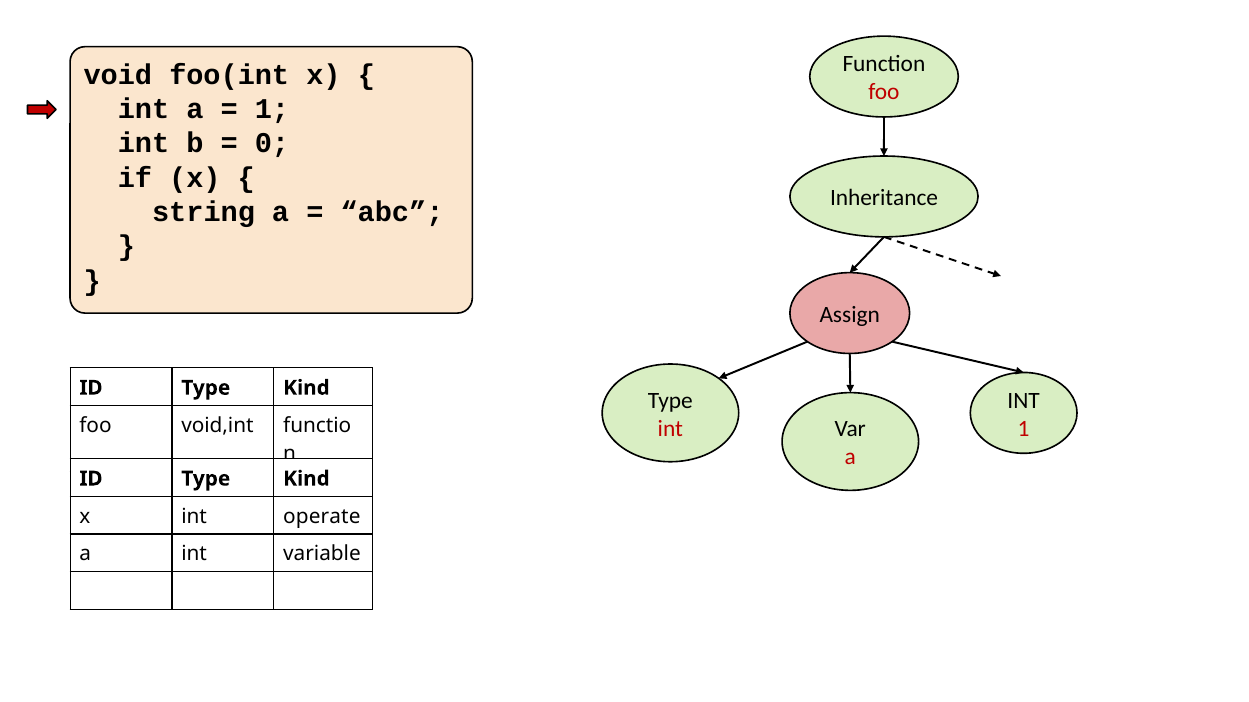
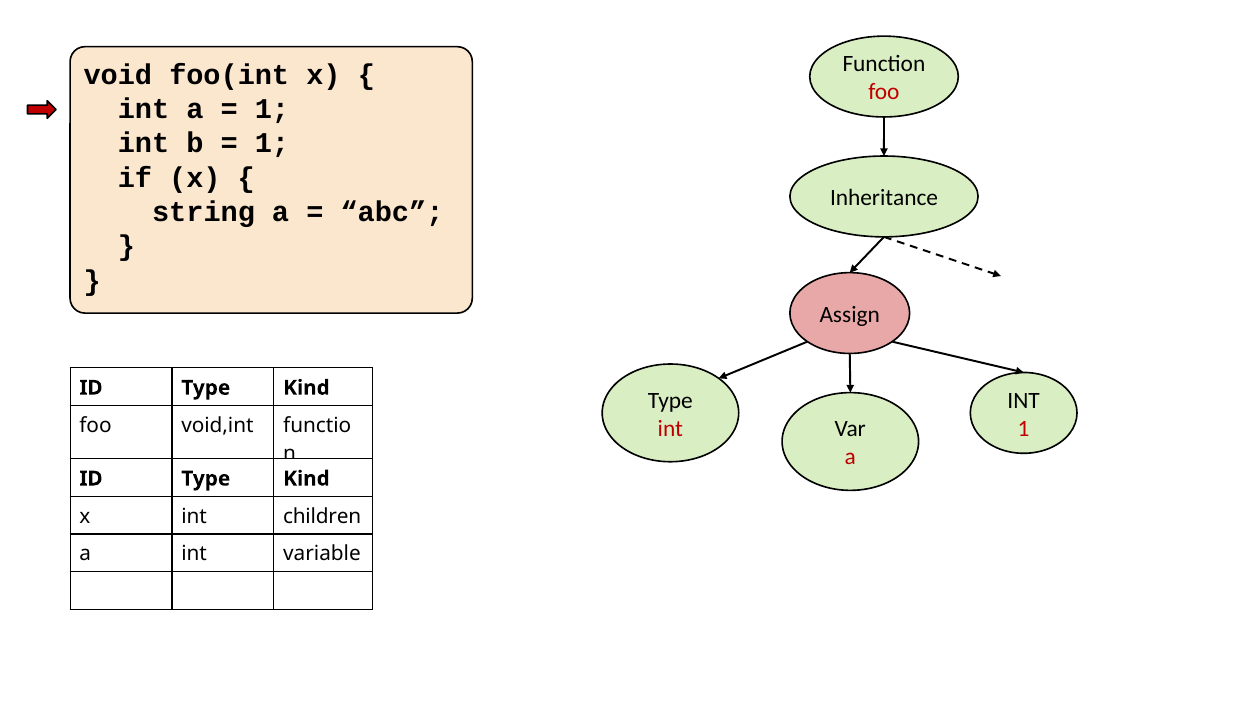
0: 0 -> 1 (272, 143)
operate: operate -> children (322, 517)
